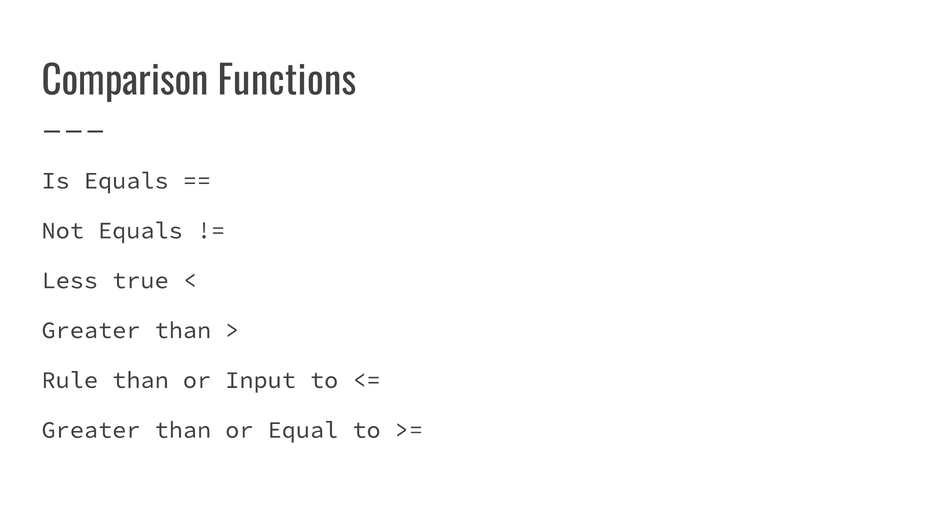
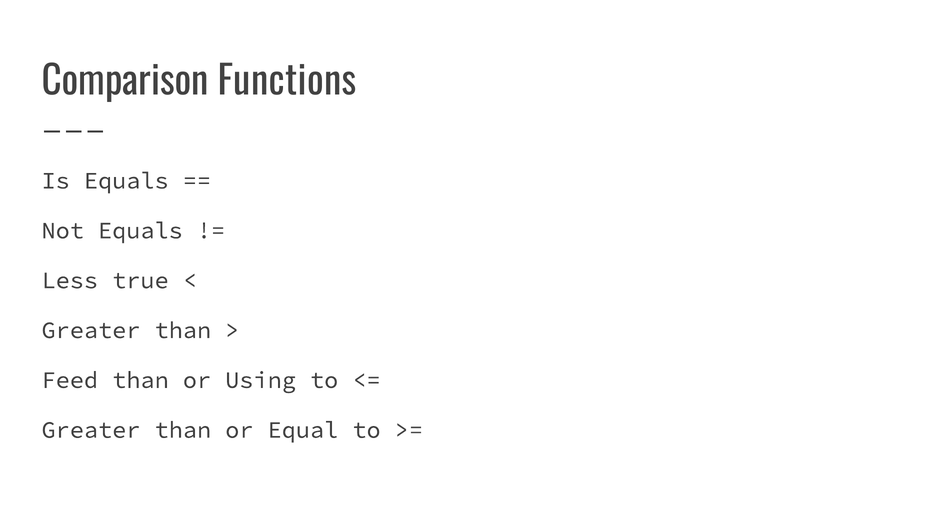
Rule: Rule -> Feed (70, 380)
Input: Input -> Using (261, 380)
